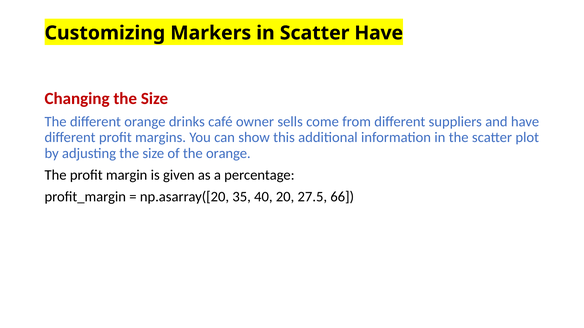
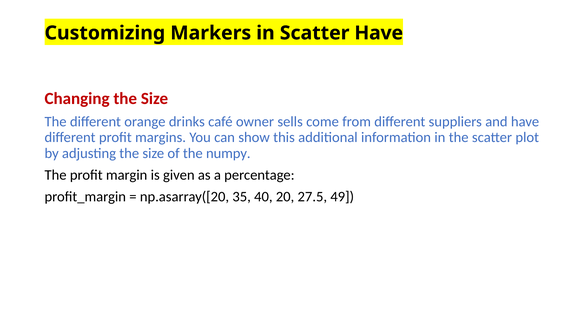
the orange: orange -> numpy (228, 153)
66: 66 -> 49 (342, 197)
